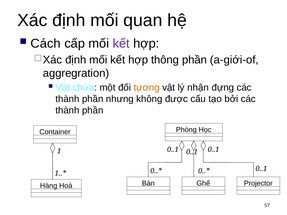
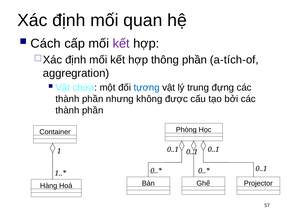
a-giới-of: a-giới-of -> a-tích-of (234, 60)
tựơng colour: orange -> blue (147, 88)
nhận: nhận -> trung (198, 88)
